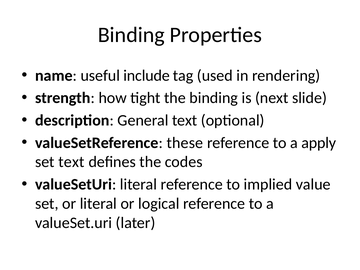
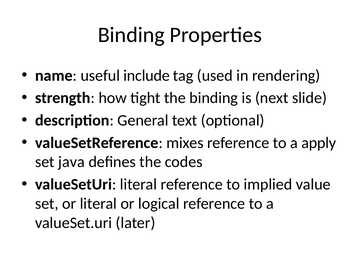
these: these -> mixes (185, 143)
set text: text -> java (72, 162)
